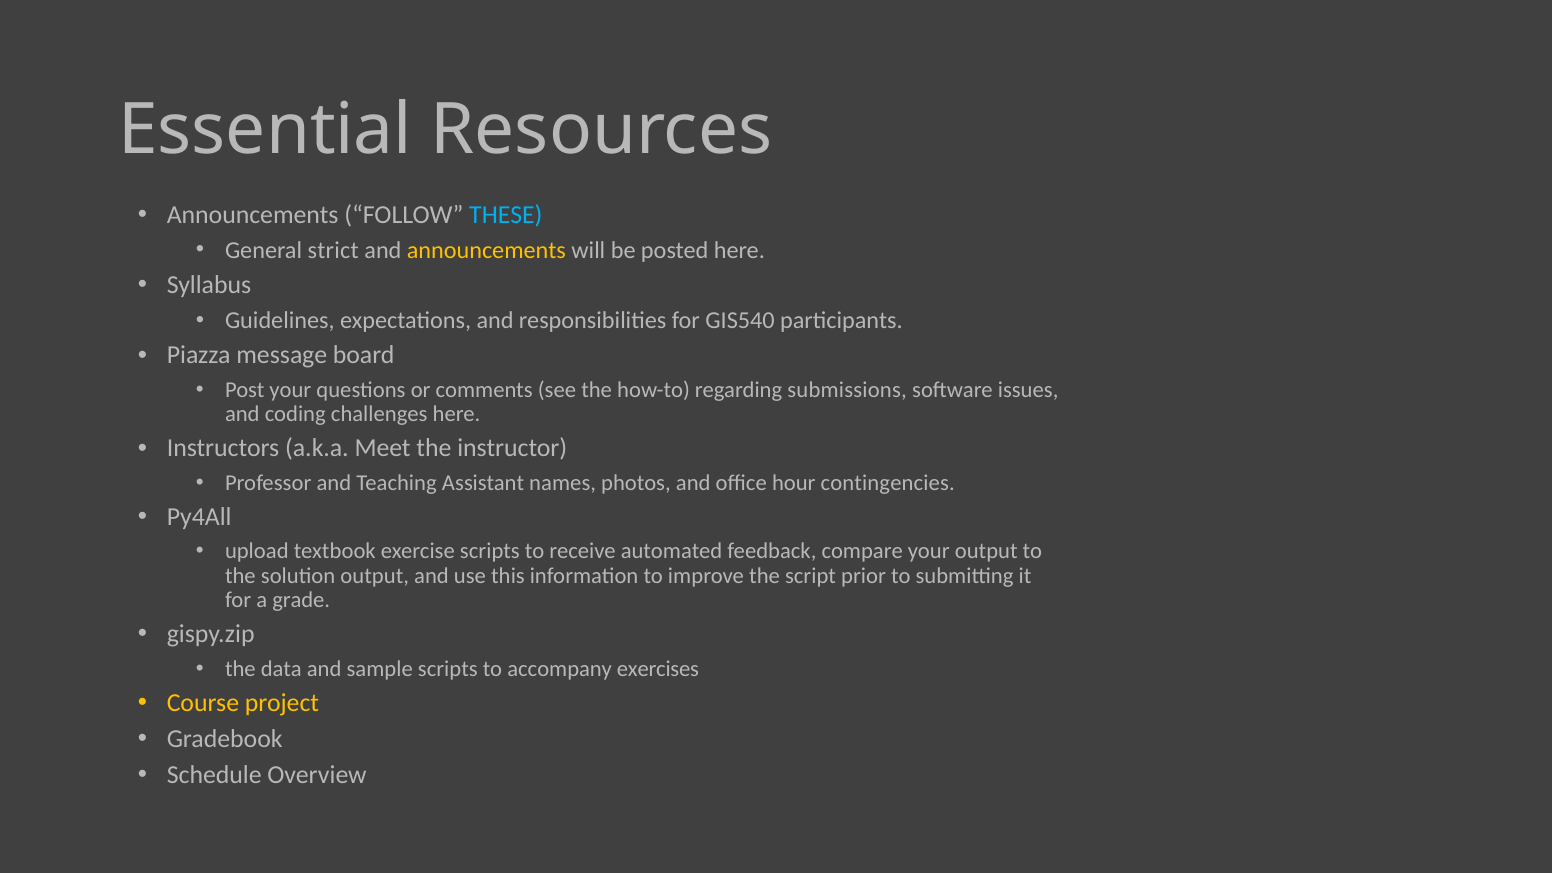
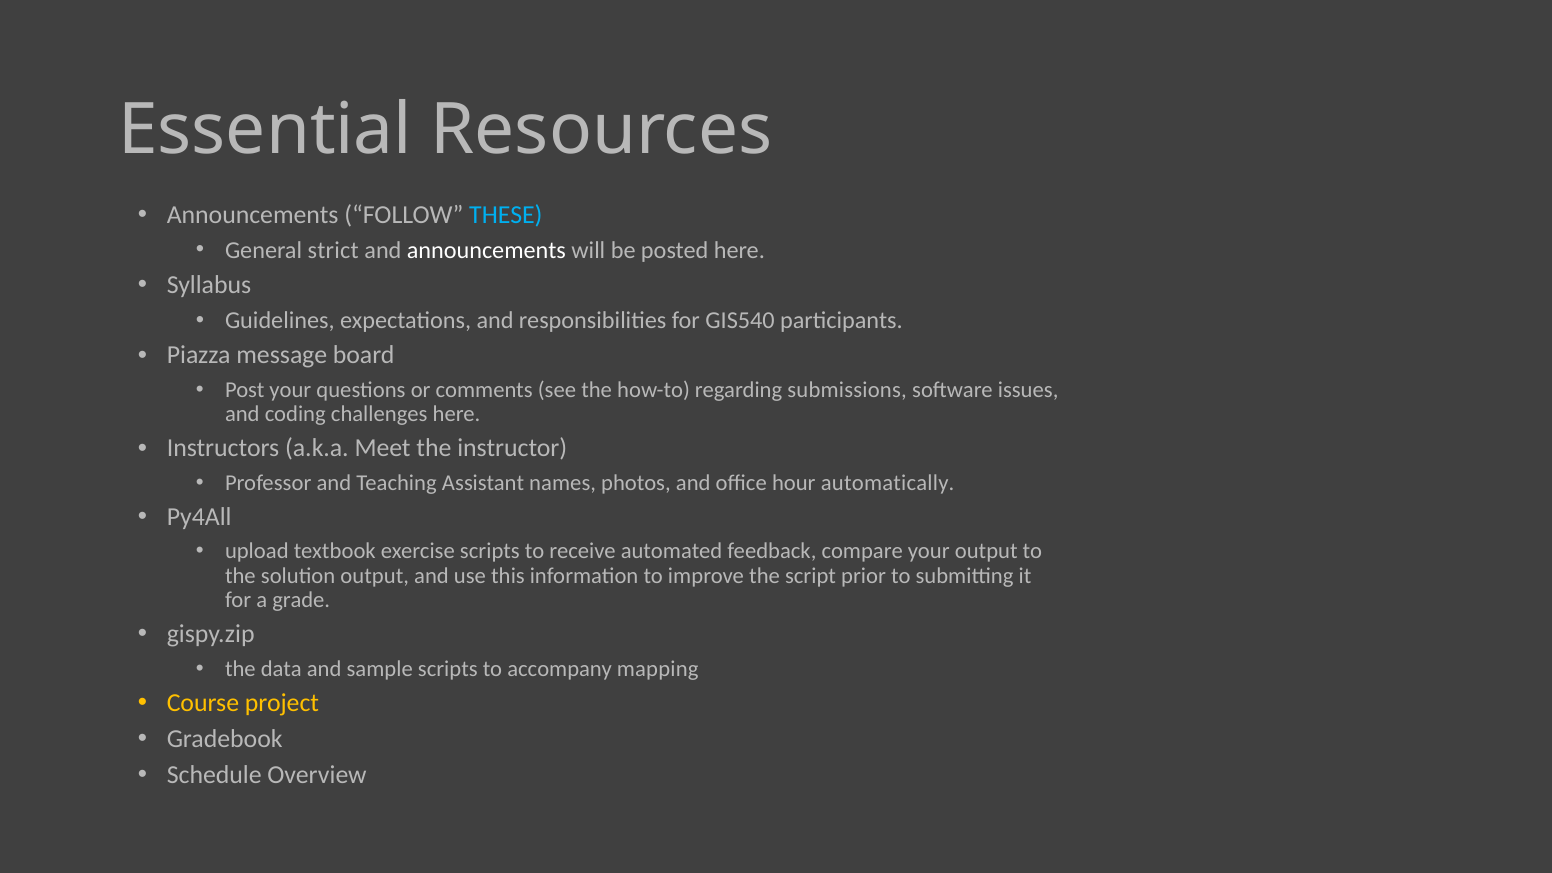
announcements colour: yellow -> white (486, 250)
contingencies: contingencies -> automatically (888, 483)
exercises: exercises -> mapping (658, 669)
